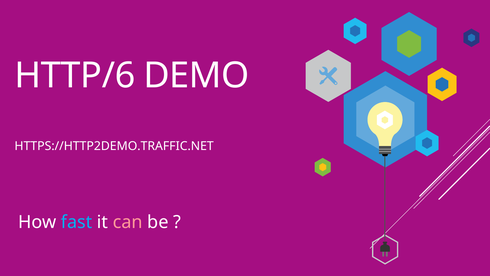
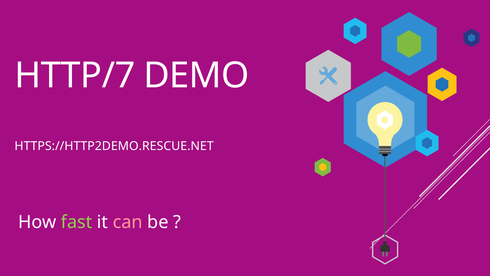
HTTP/6: HTTP/6 -> HTTP/7 (75, 75)
HTTPS://HTTP2DEMO.TRAFFIC.NET: HTTPS://HTTP2DEMO.TRAFFIC.NET -> HTTPS://HTTP2DEMO.RESCUE.NET (114, 146)
fast colour: light blue -> light green (77, 222)
